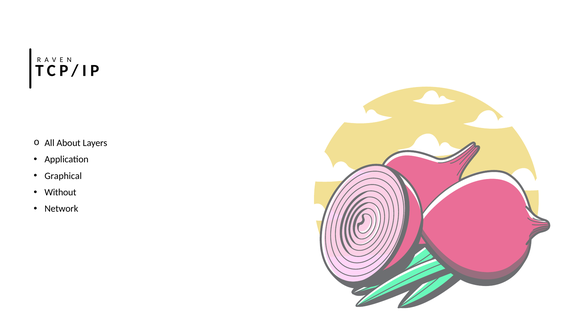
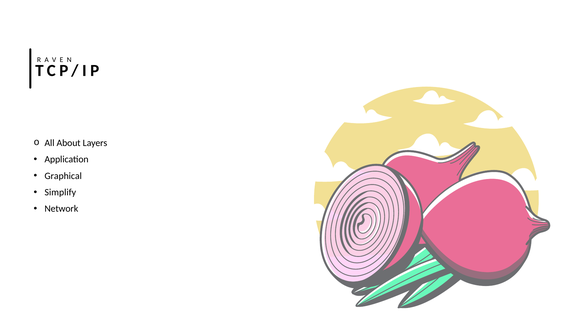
Without: Without -> Simplify (60, 192)
